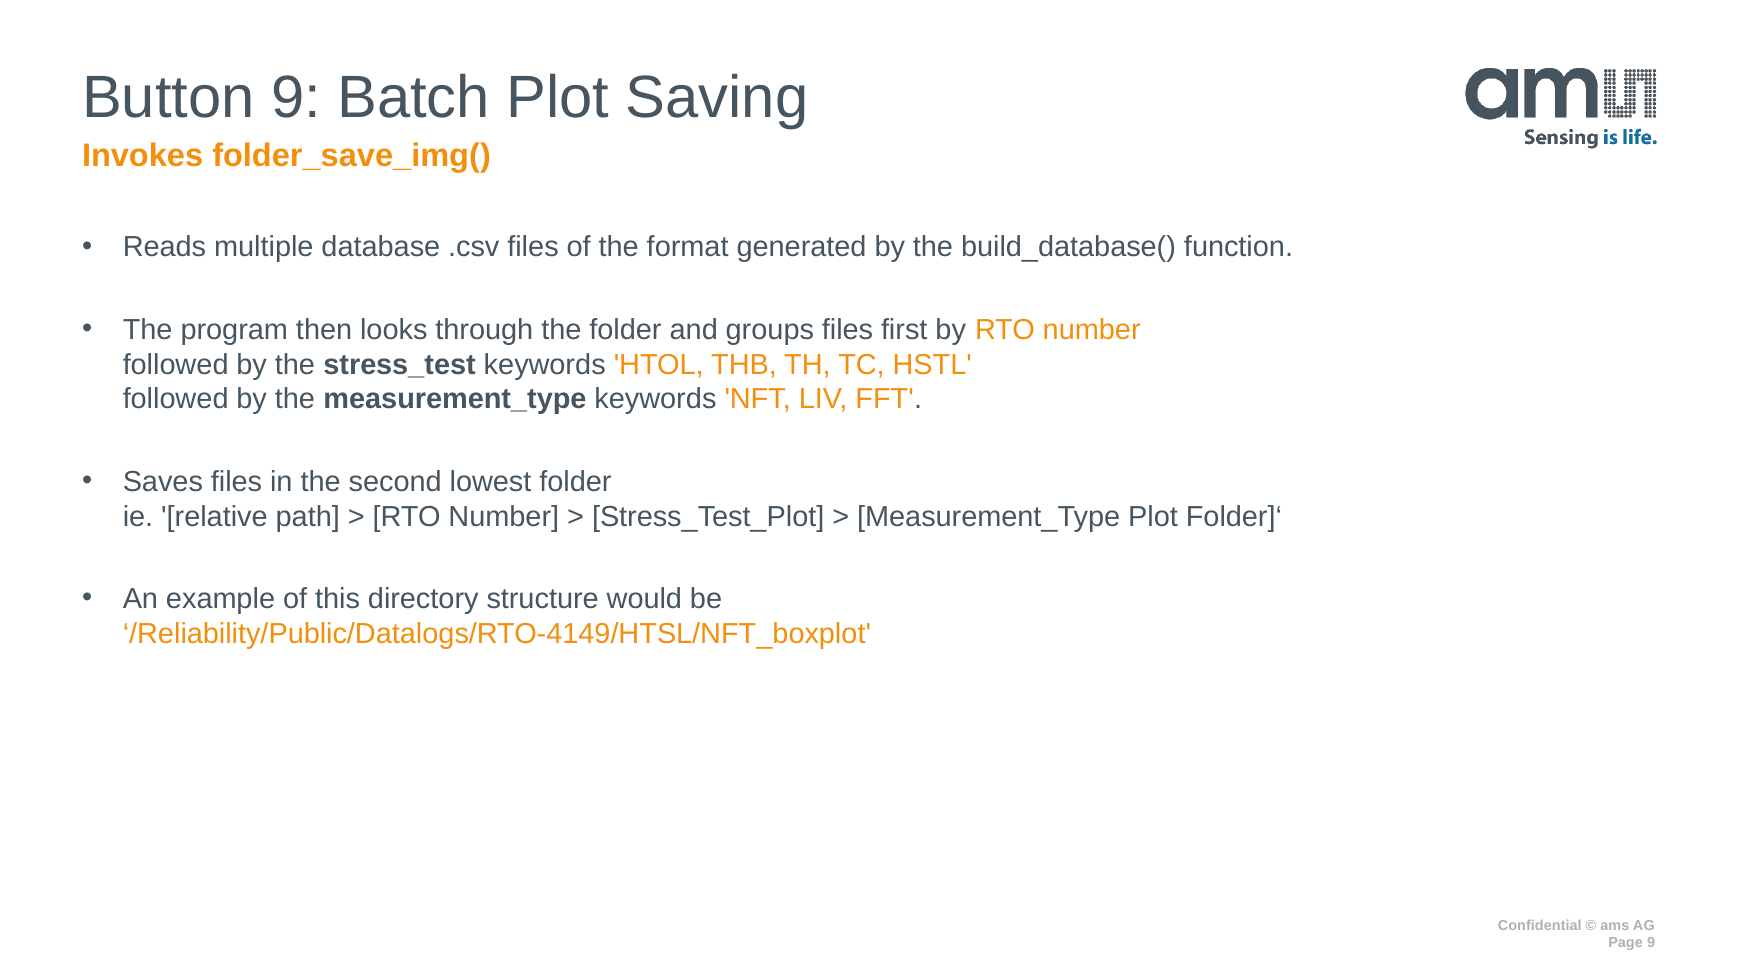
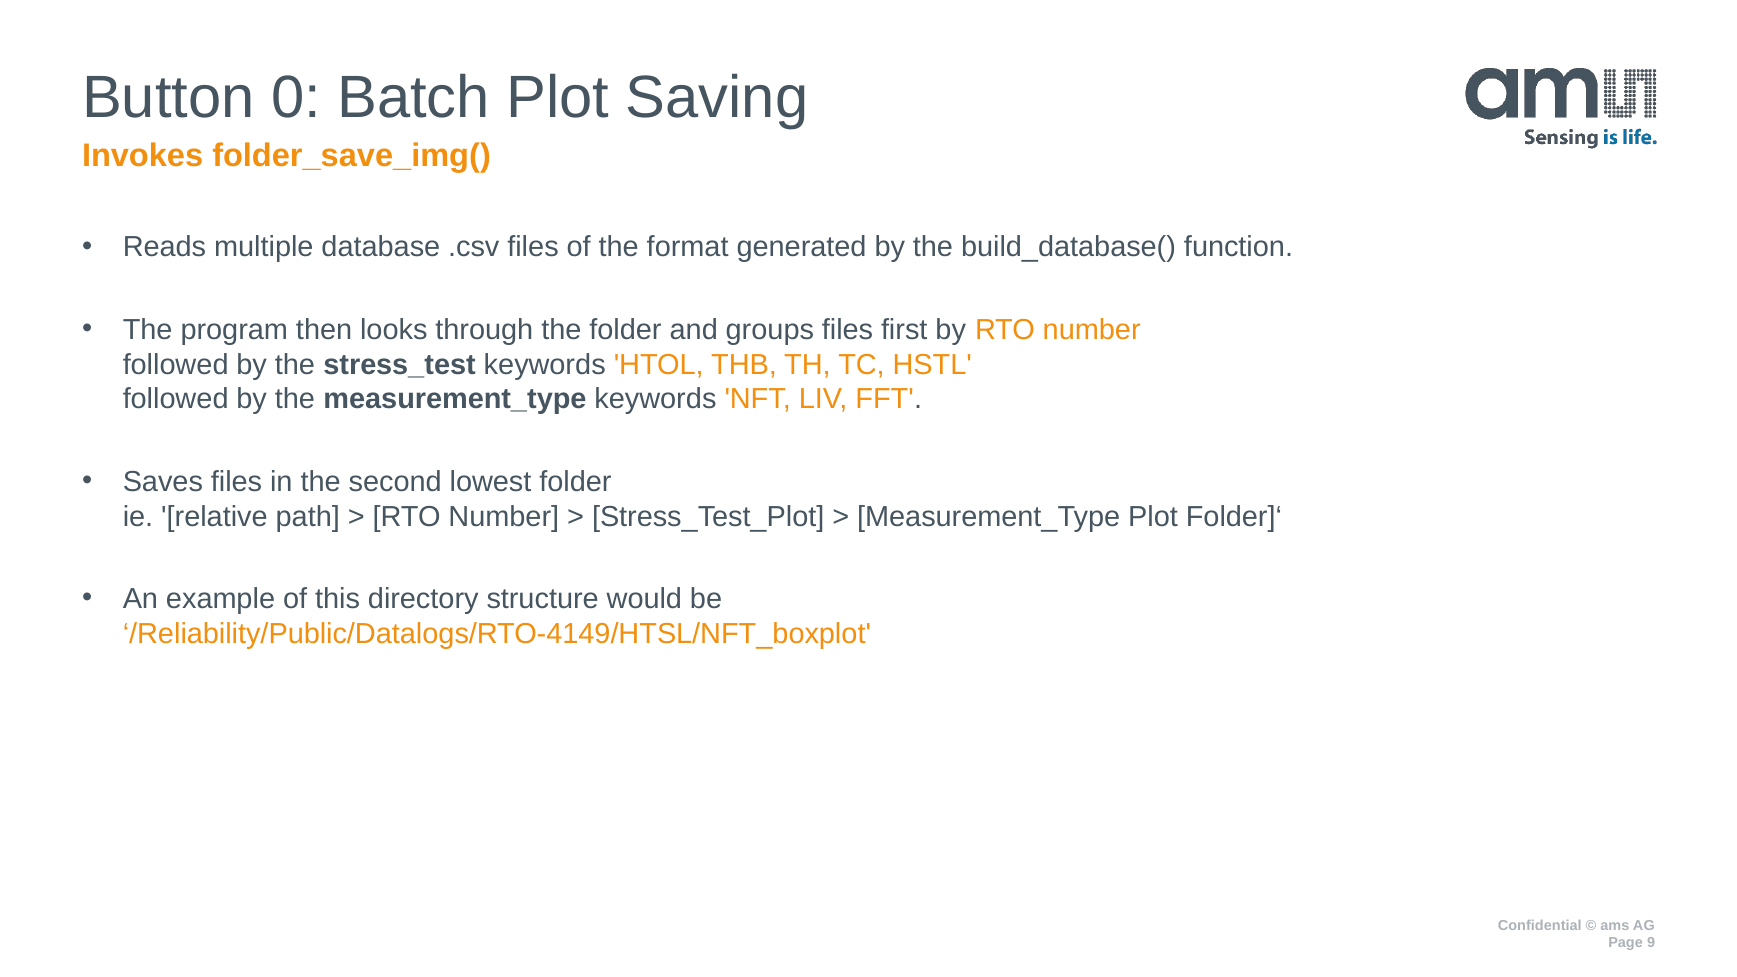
Button 9: 9 -> 0 (296, 97)
